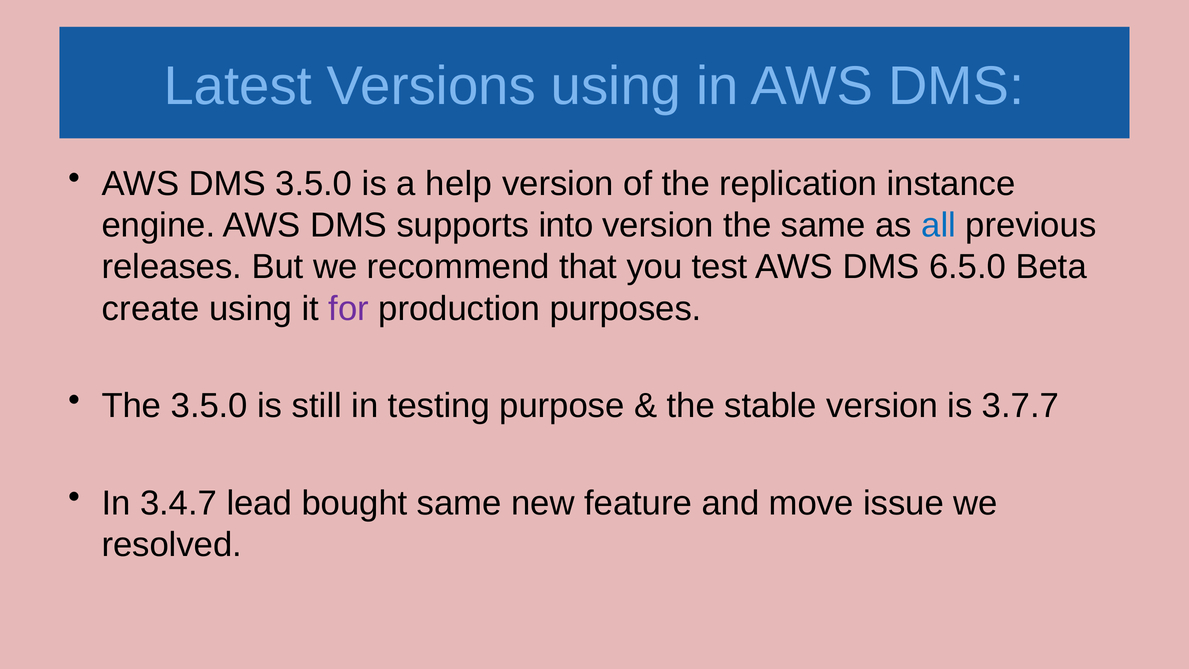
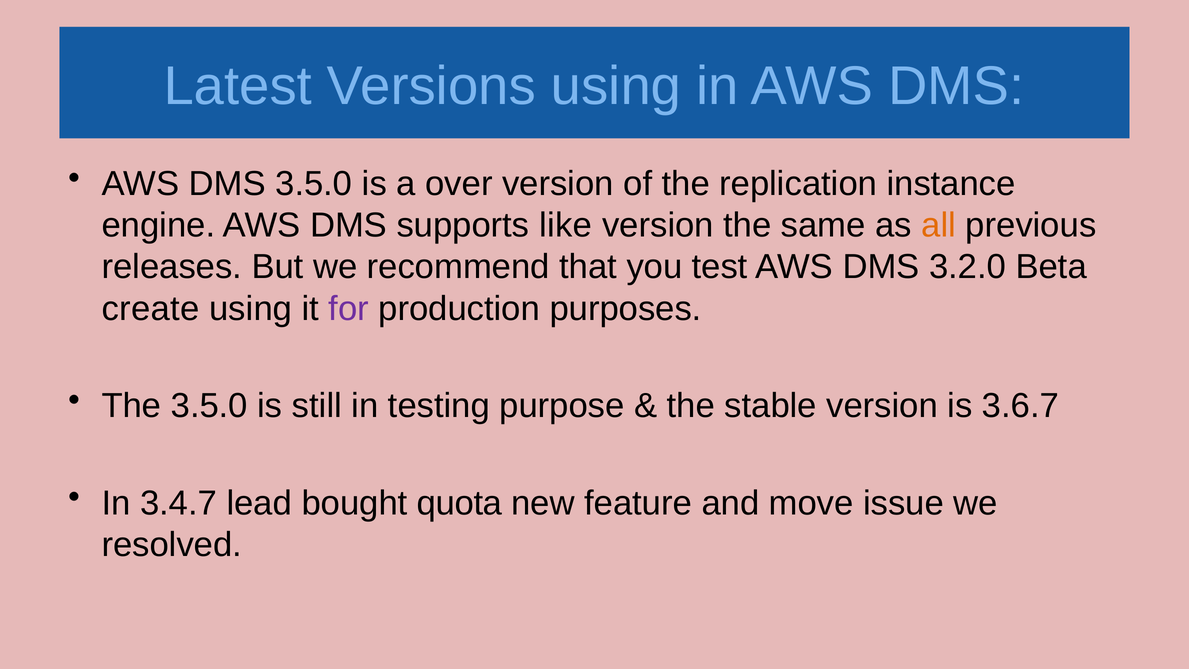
help: help -> over (459, 184)
into: into -> like (566, 225)
all colour: blue -> orange (939, 225)
6.5.0: 6.5.0 -> 3.2.0 (968, 267)
3.7.7: 3.7.7 -> 3.6.7 (1020, 406)
bought same: same -> quota (459, 503)
